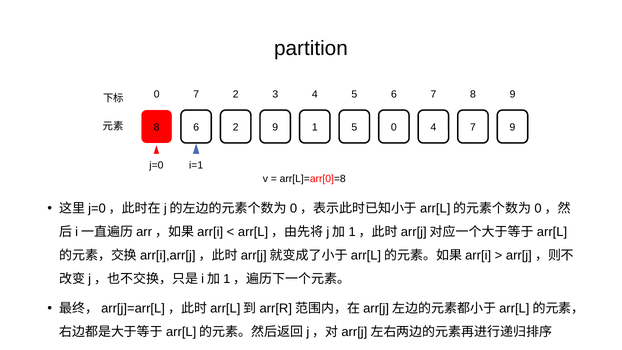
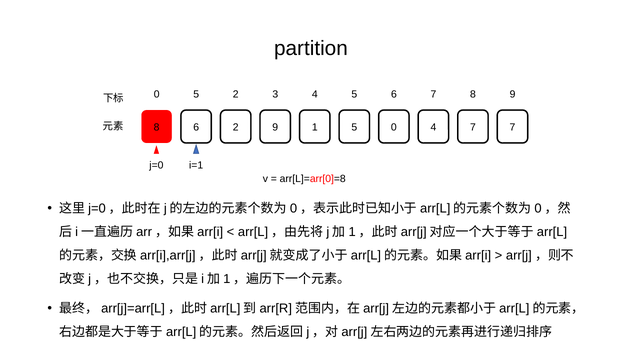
0 7: 7 -> 5 (196, 94)
7 9: 9 -> 7 (512, 127)
